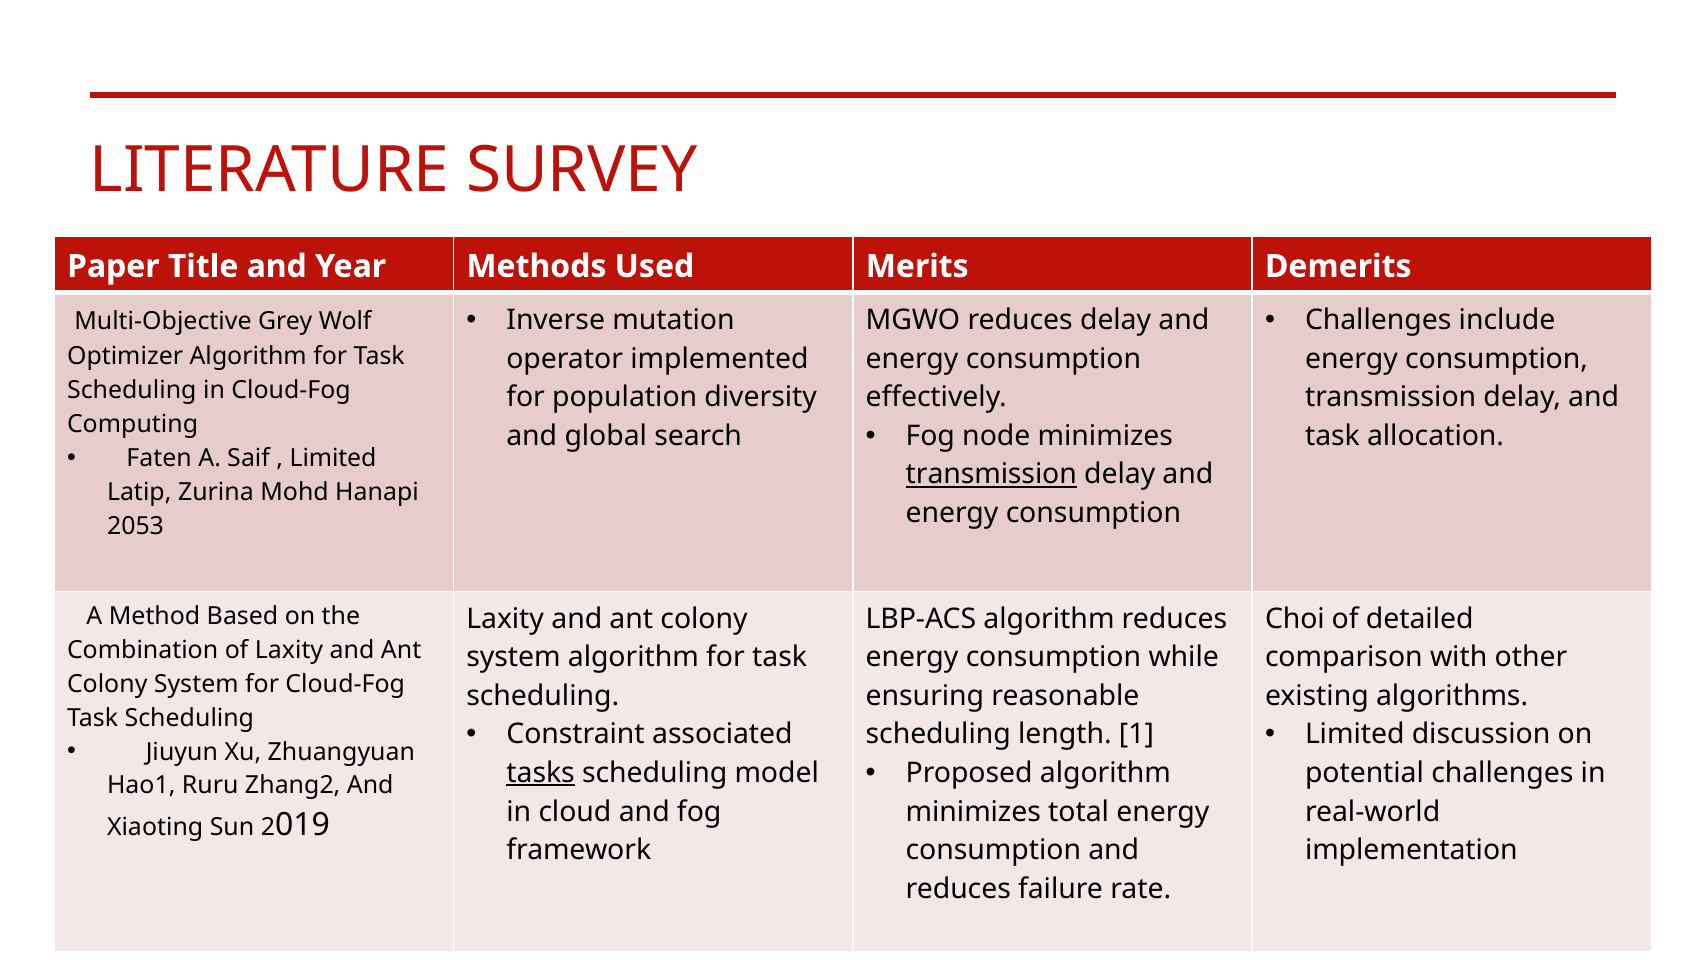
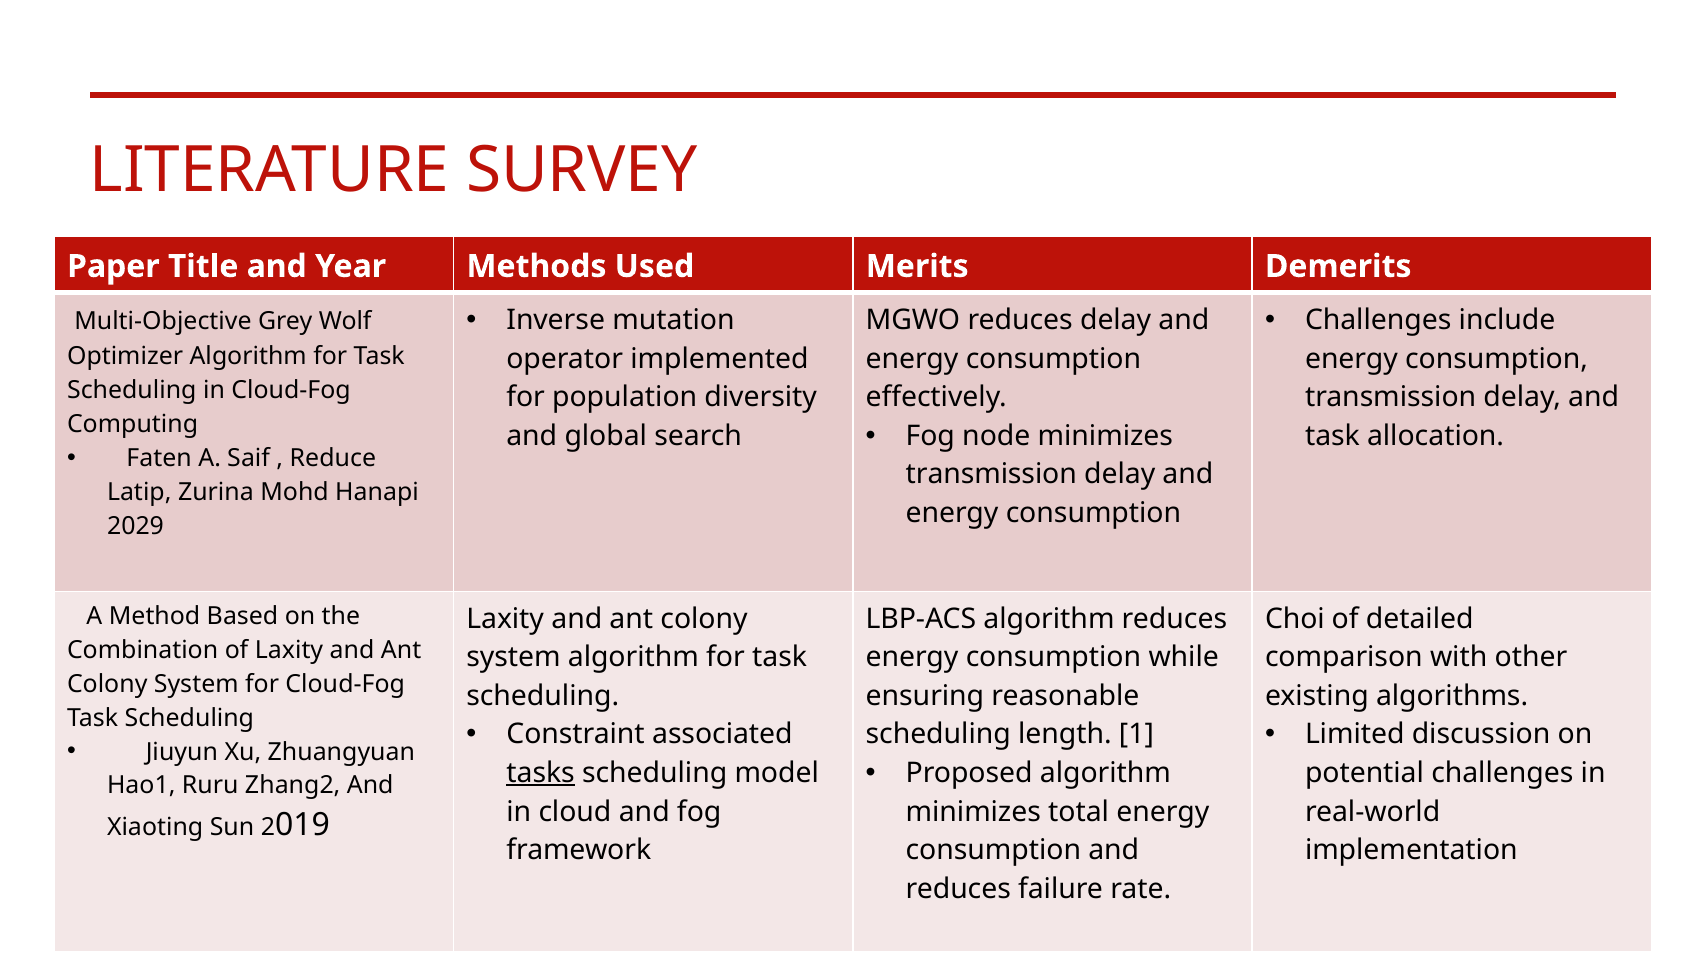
Limited: Limited -> Reduce (333, 458)
transmission underline: present -> none (991, 474)
2053: 2053 -> 2029 (136, 526)
